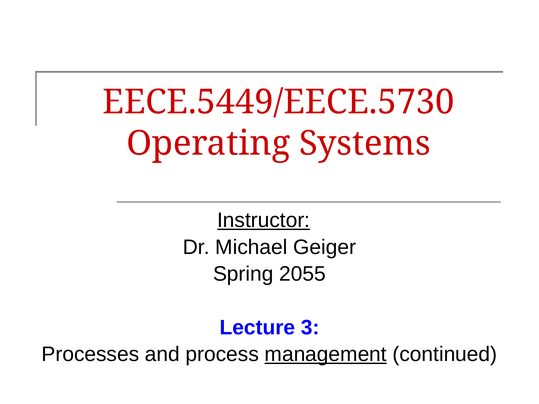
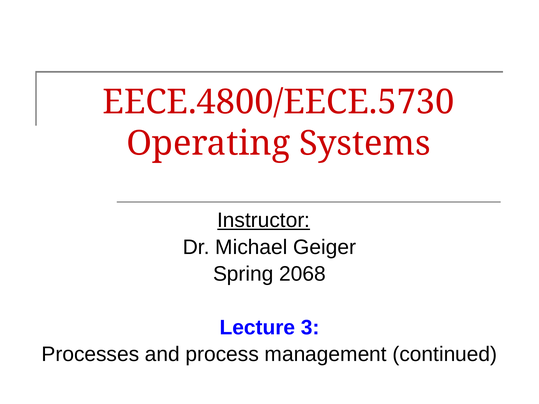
EECE.5449/EECE.5730: EECE.5449/EECE.5730 -> EECE.4800/EECE.5730 (279, 102)
2055: 2055 -> 2068 (303, 274)
management underline: present -> none (326, 354)
